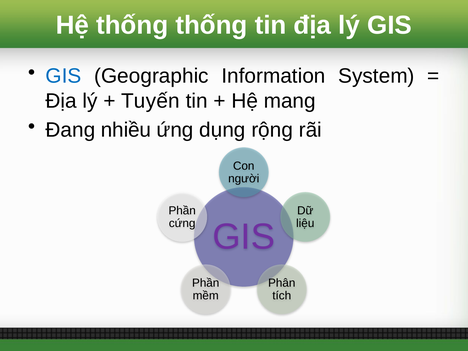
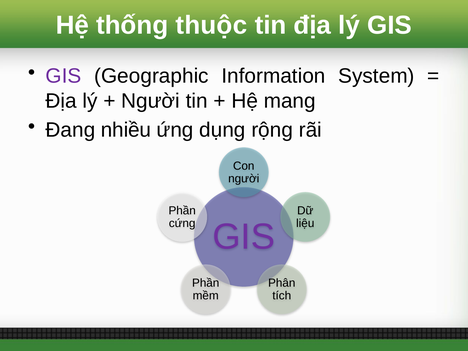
thống thống: thống -> thuộc (211, 25)
GIS colour: blue -> purple (64, 76)
Tuyến: Tuyến -> Người (150, 101)
